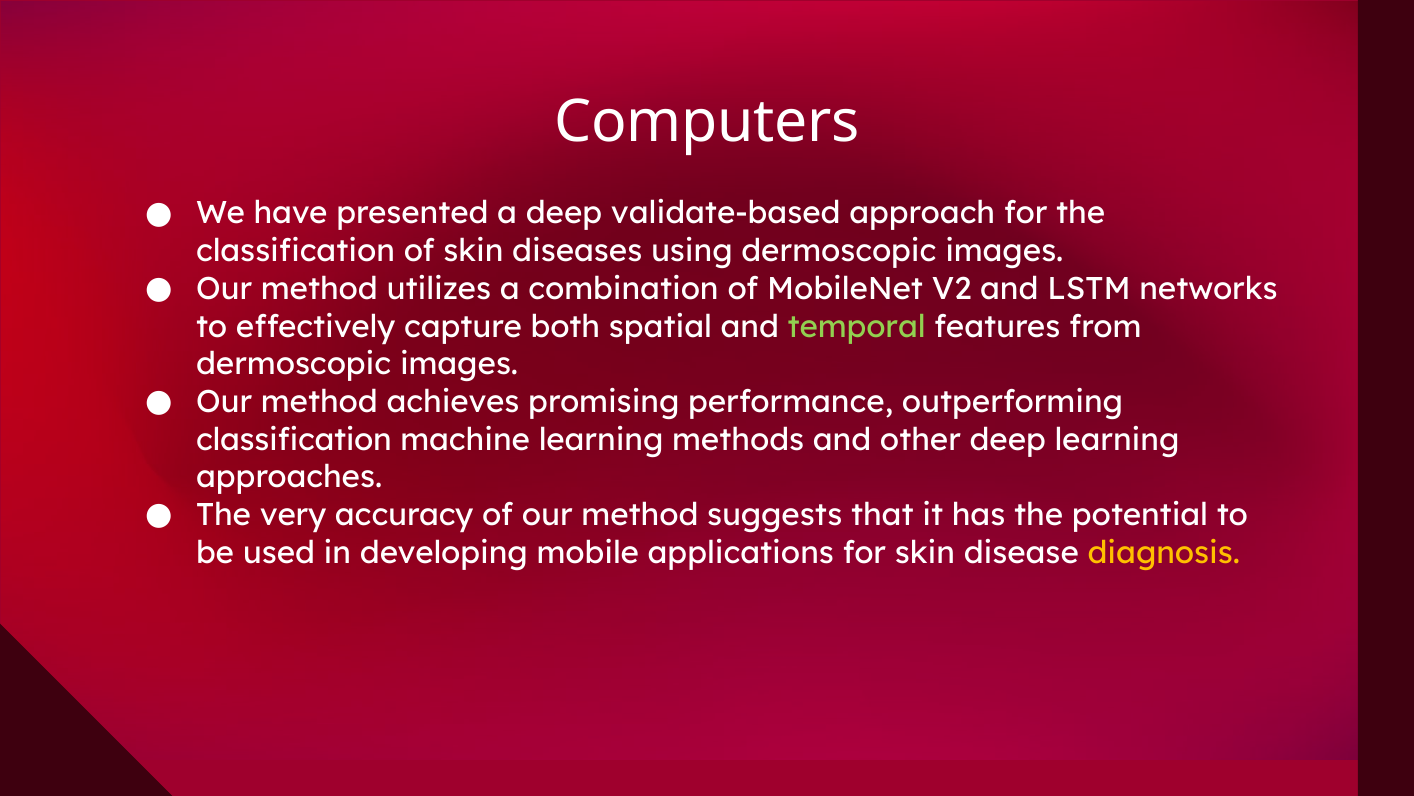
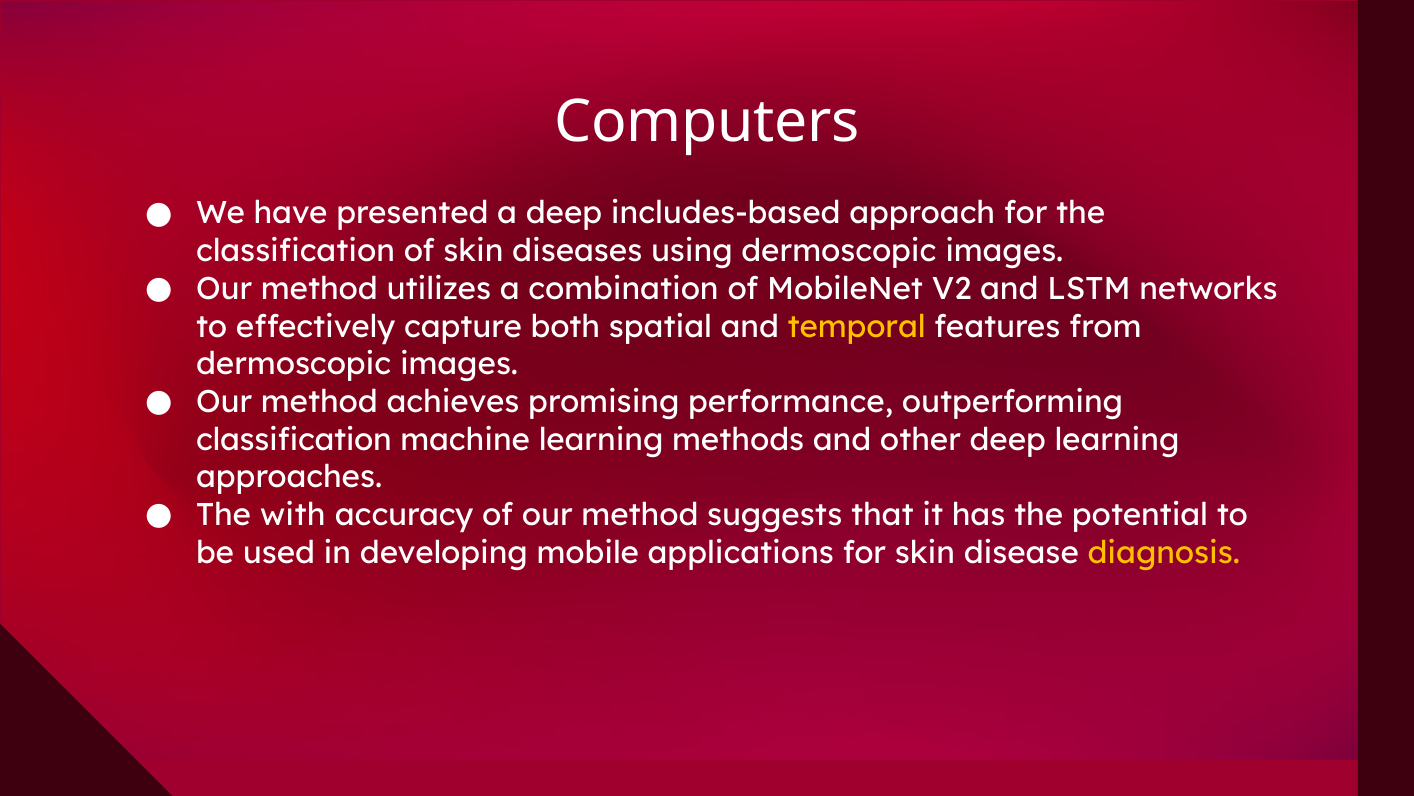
validate-based: validate-based -> includes-based (726, 213)
temporal colour: light green -> yellow (857, 326)
very: very -> with (293, 515)
